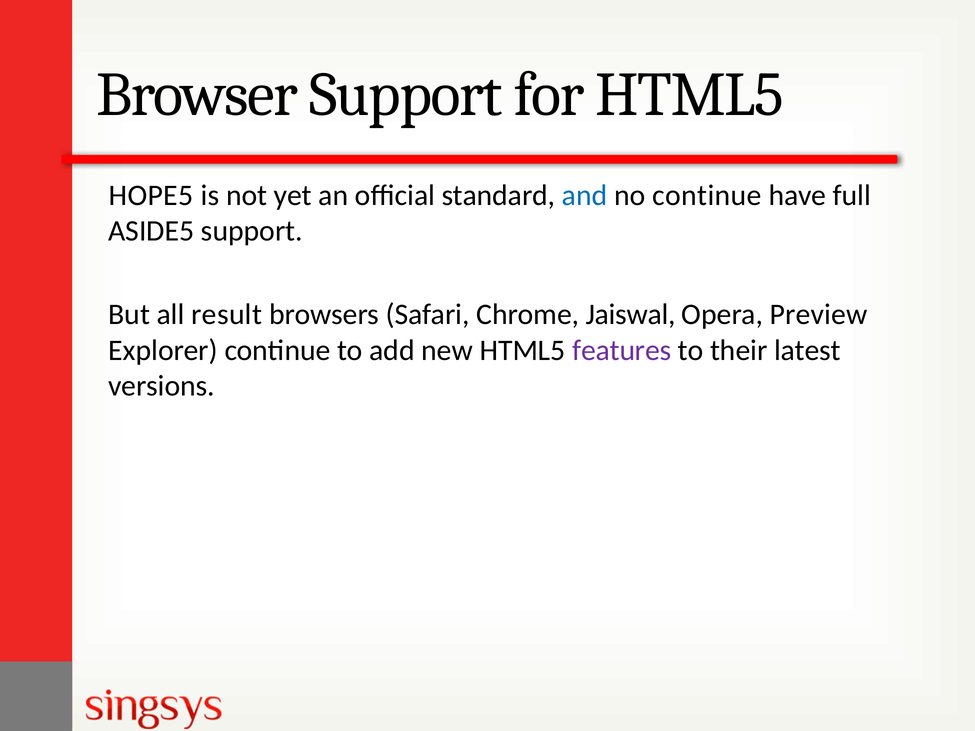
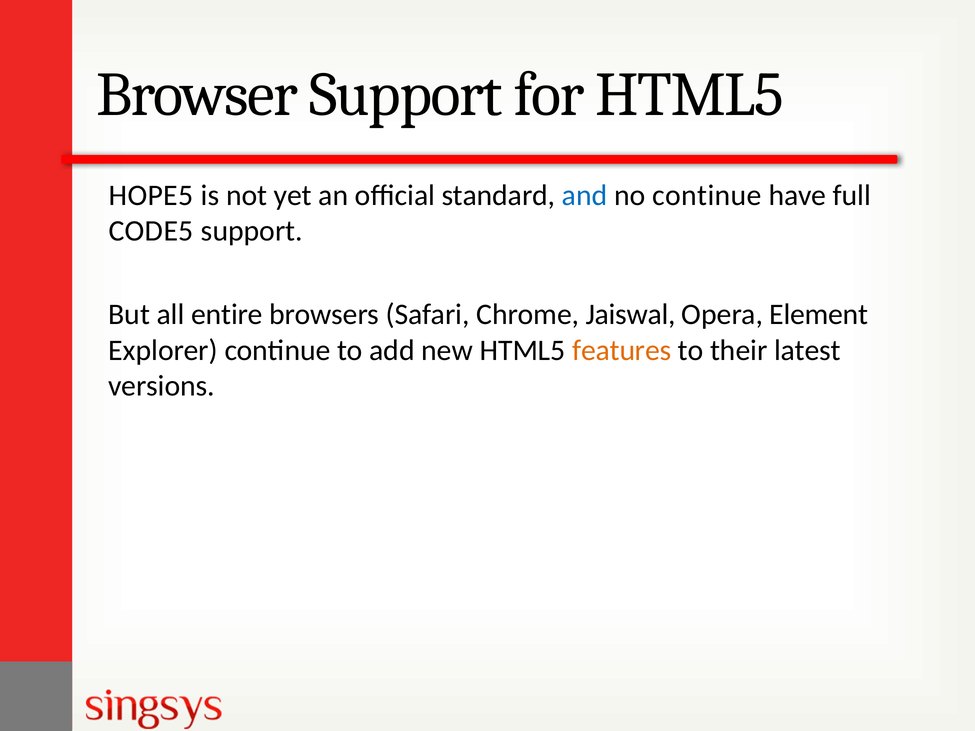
ASIDE5: ASIDE5 -> CODE5 (151, 231)
result: result -> entire (227, 315)
Preview: Preview -> Element (819, 315)
features colour: purple -> orange (622, 350)
